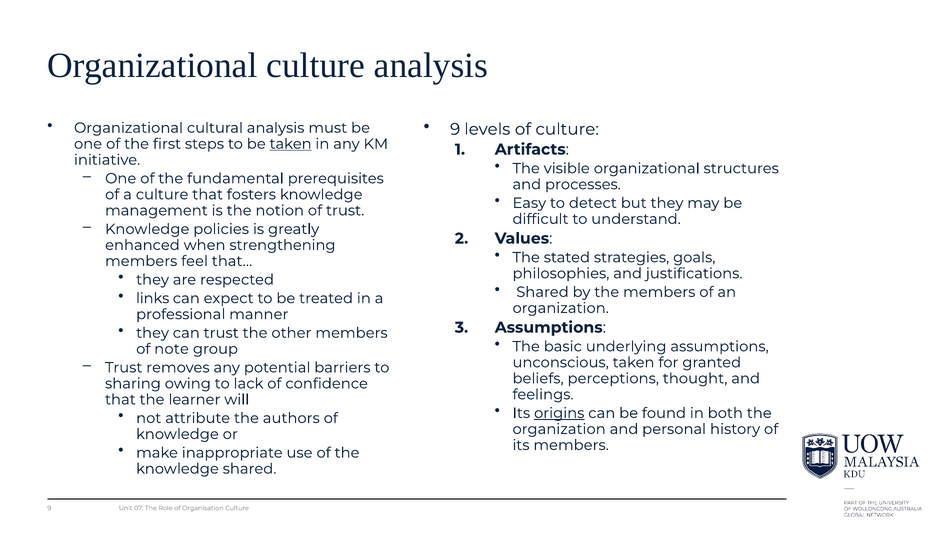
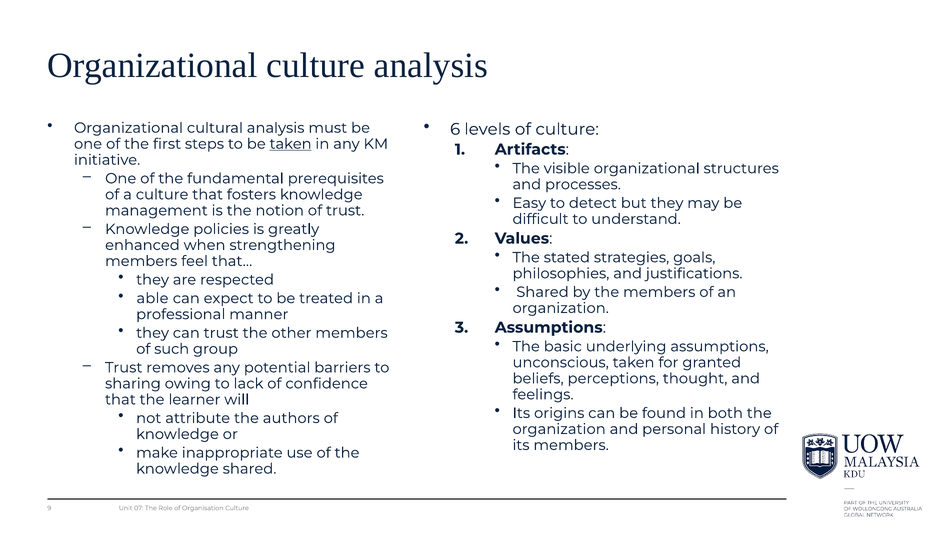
9: 9 -> 6 (455, 129)
links: links -> able (152, 298)
note: note -> such (172, 349)
origins underline: present -> none (559, 413)
